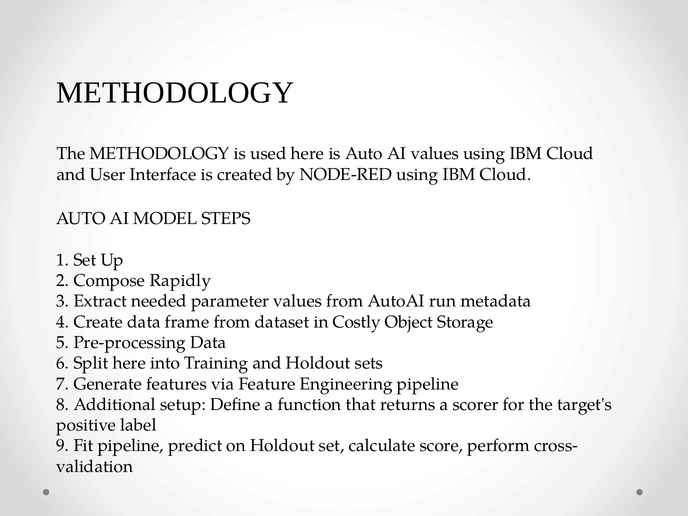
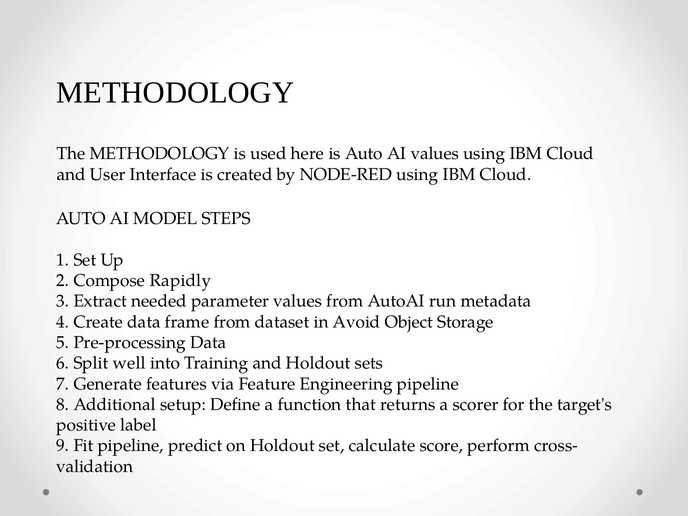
Costly: Costly -> Avoid (357, 322)
Split here: here -> well (129, 363)
